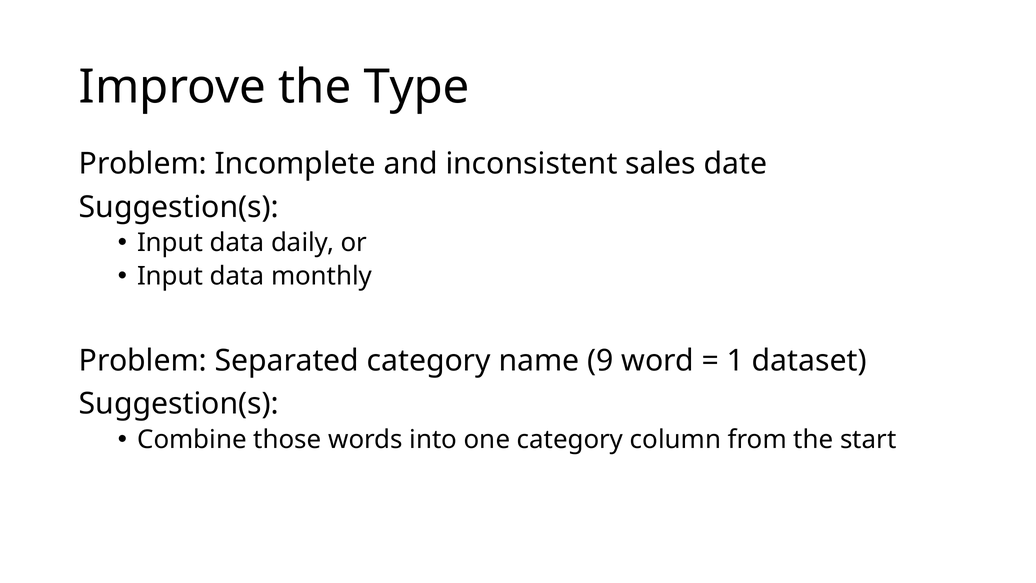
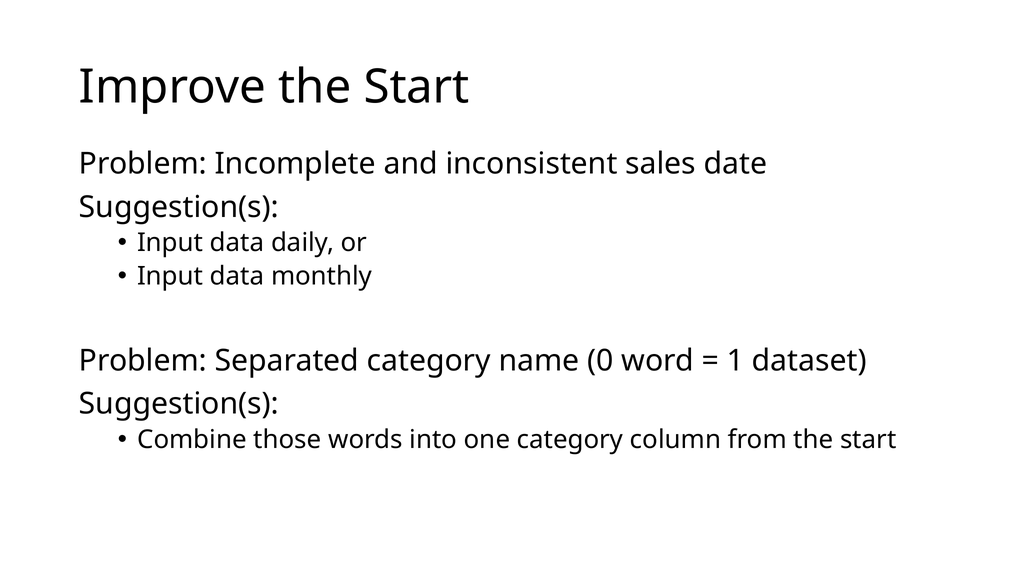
Improve the Type: Type -> Start (417, 87)
9: 9 -> 0 (600, 360)
